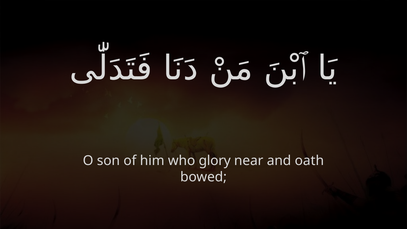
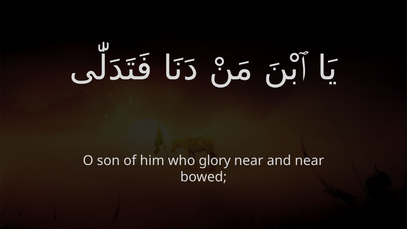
and oath: oath -> near (309, 161)
